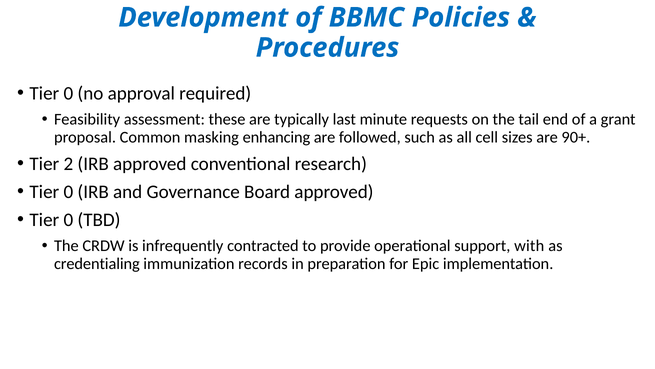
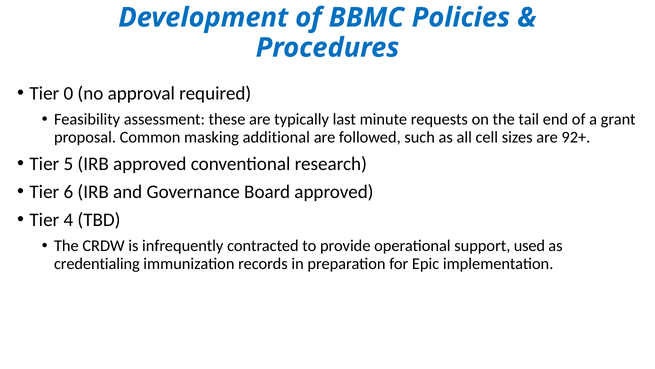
enhancing: enhancing -> additional (276, 137)
90+: 90+ -> 92+ (576, 137)
2: 2 -> 5 (68, 164)
0: 0 -> 6 (68, 192)
0: 0 -> 4 (68, 219)
with: with -> used (529, 246)
